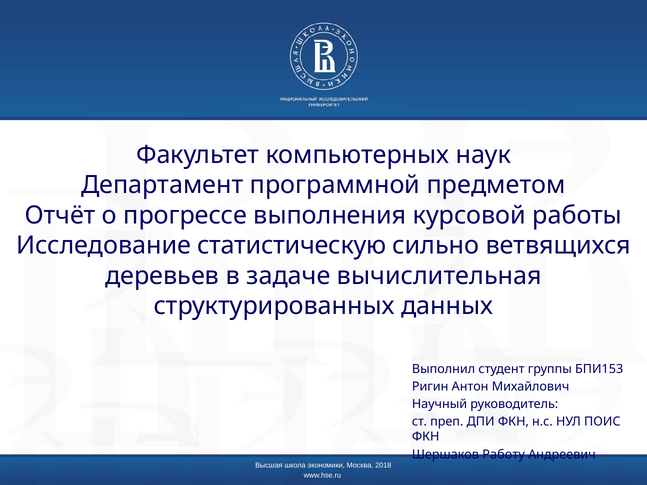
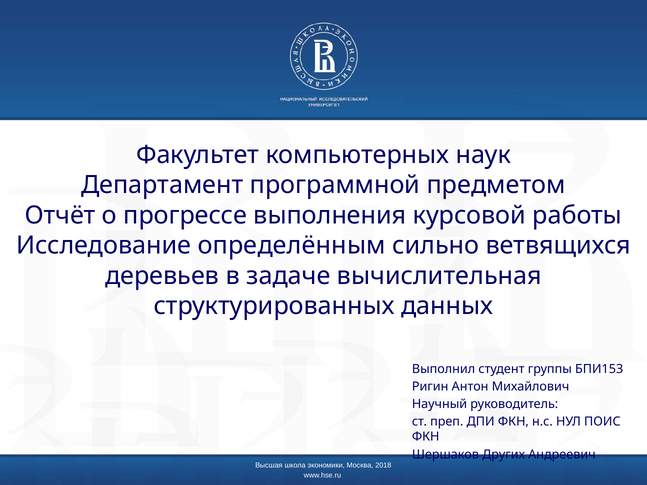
статистическую: статистическую -> определённым (292, 246)
Работу: Работу -> Других (504, 455)
